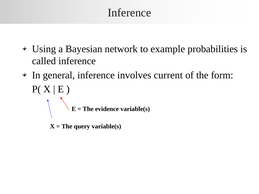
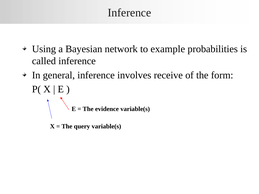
current: current -> receive (168, 75)
